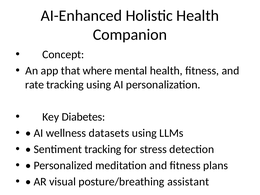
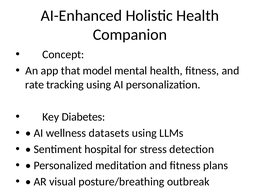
where: where -> model (97, 71)
Sentiment tracking: tracking -> hospital (103, 149)
assistant: assistant -> outbreak (188, 182)
